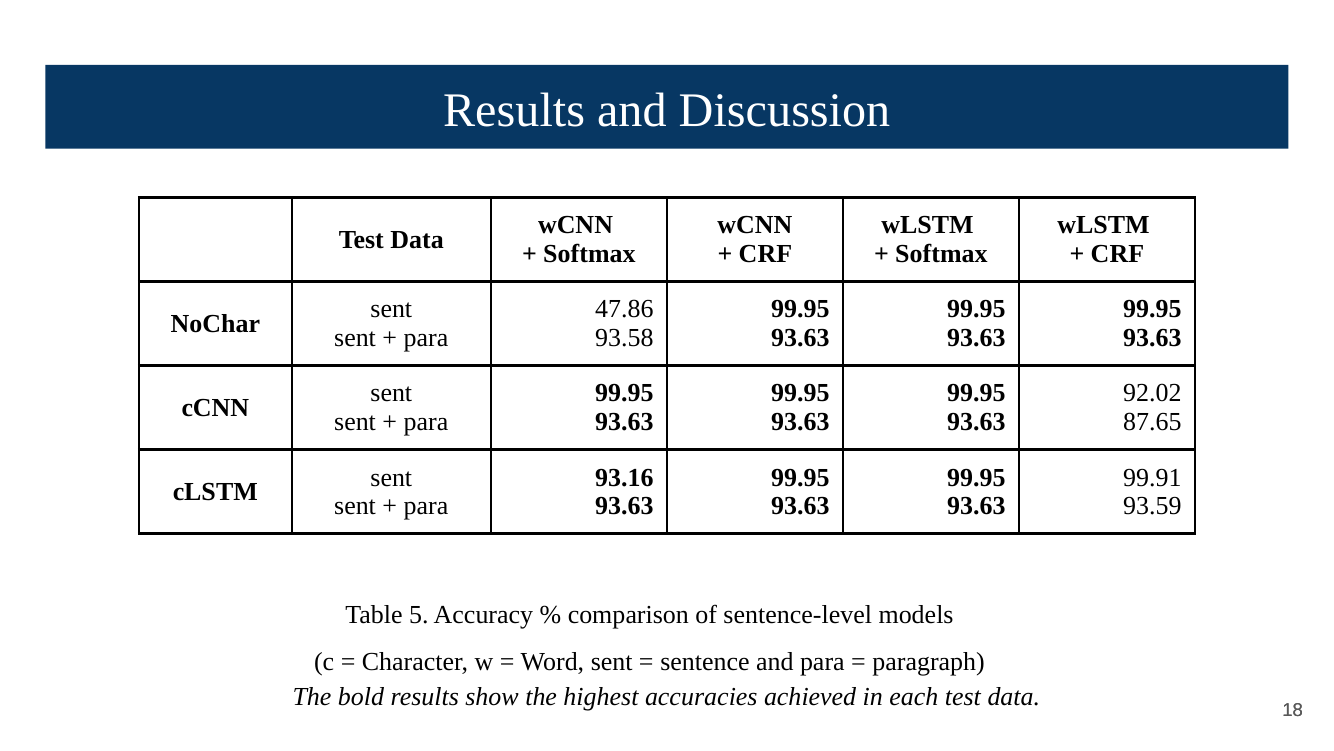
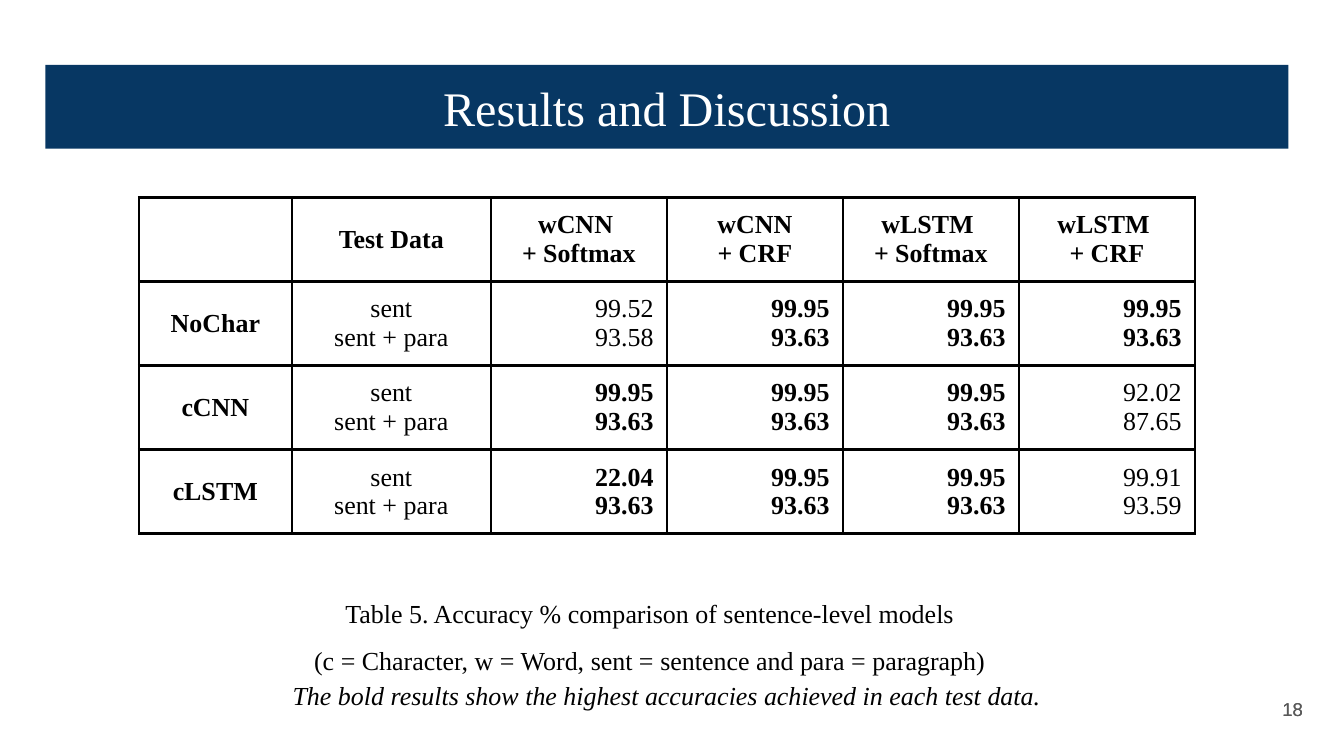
47.86: 47.86 -> 99.52 (624, 309)
93.16: 93.16 -> 22.04 (624, 477)
